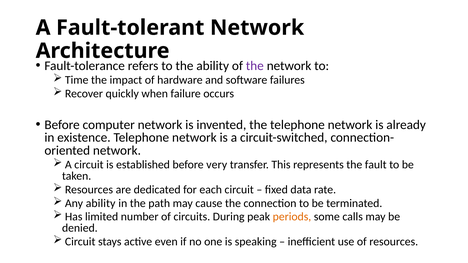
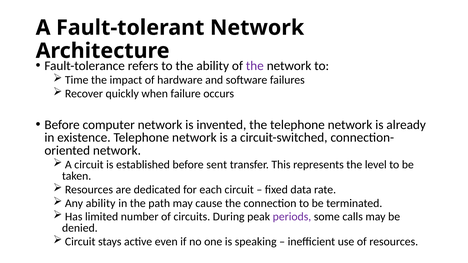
very: very -> sent (217, 165)
fault: fault -> level (376, 165)
periods colour: orange -> purple (292, 217)
